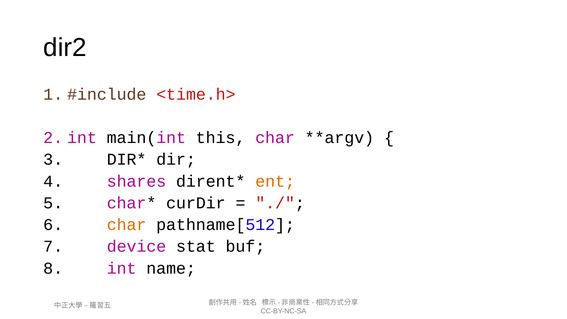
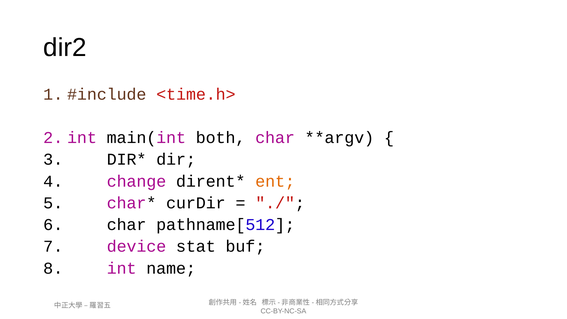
this: this -> both (221, 138)
shares: shares -> change (136, 181)
char colour: orange -> black (127, 225)
